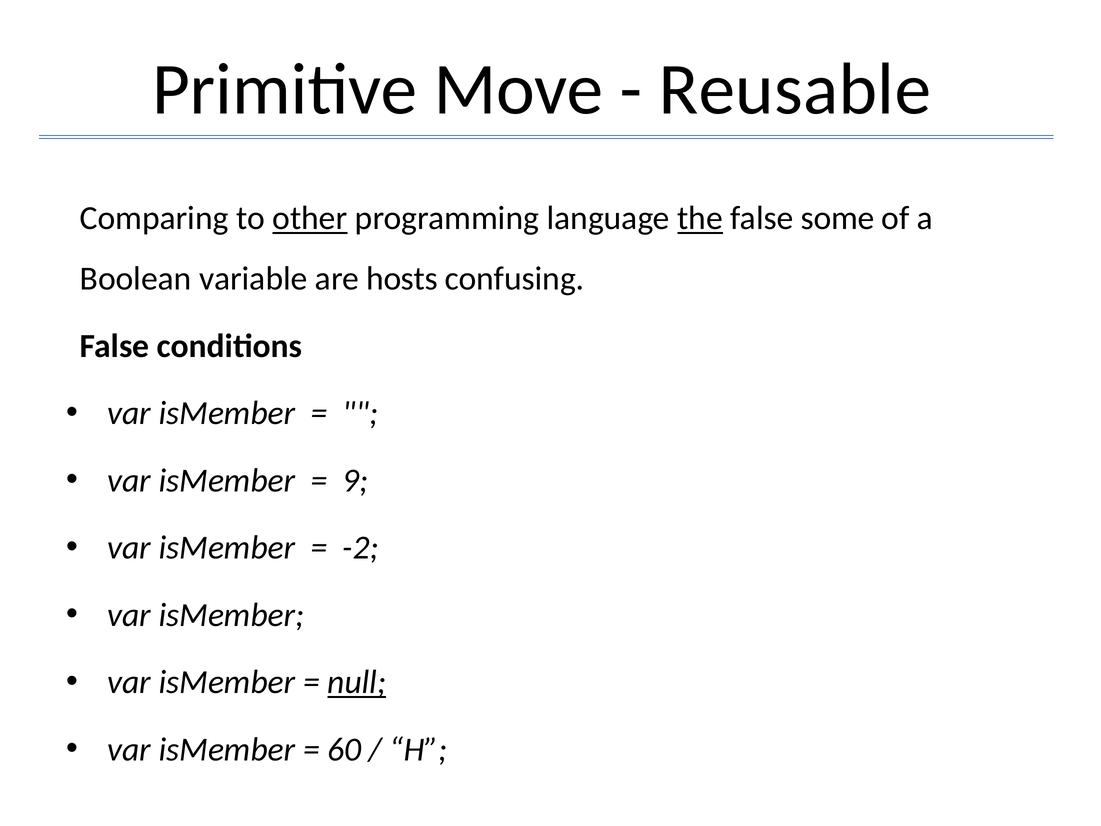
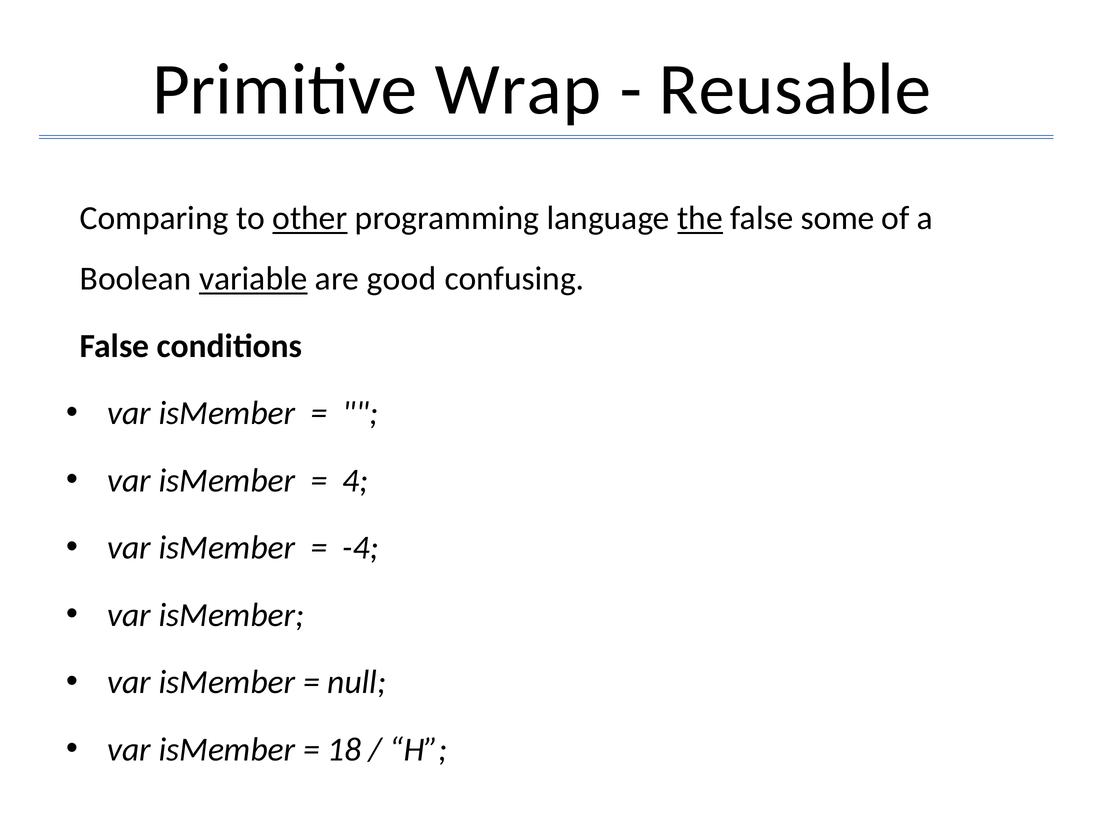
Move: Move -> Wrap (518, 89)
variable underline: none -> present (253, 279)
hosts: hosts -> good (402, 279)
9: 9 -> 4 (355, 480)
-2: -2 -> -4 (361, 548)
null underline: present -> none (357, 682)
60: 60 -> 18 (344, 749)
